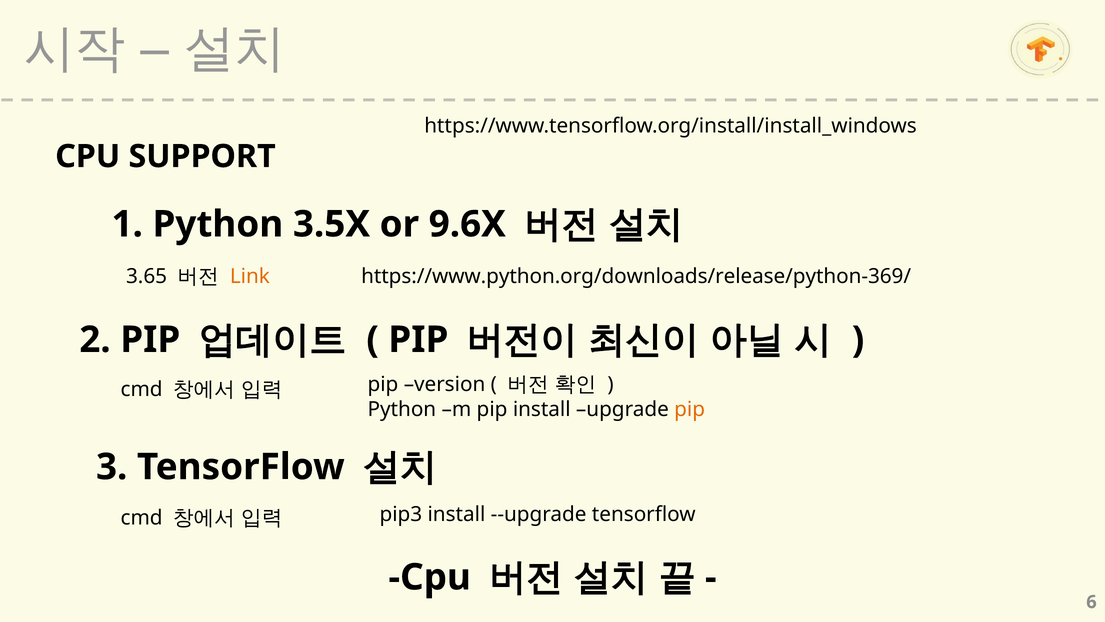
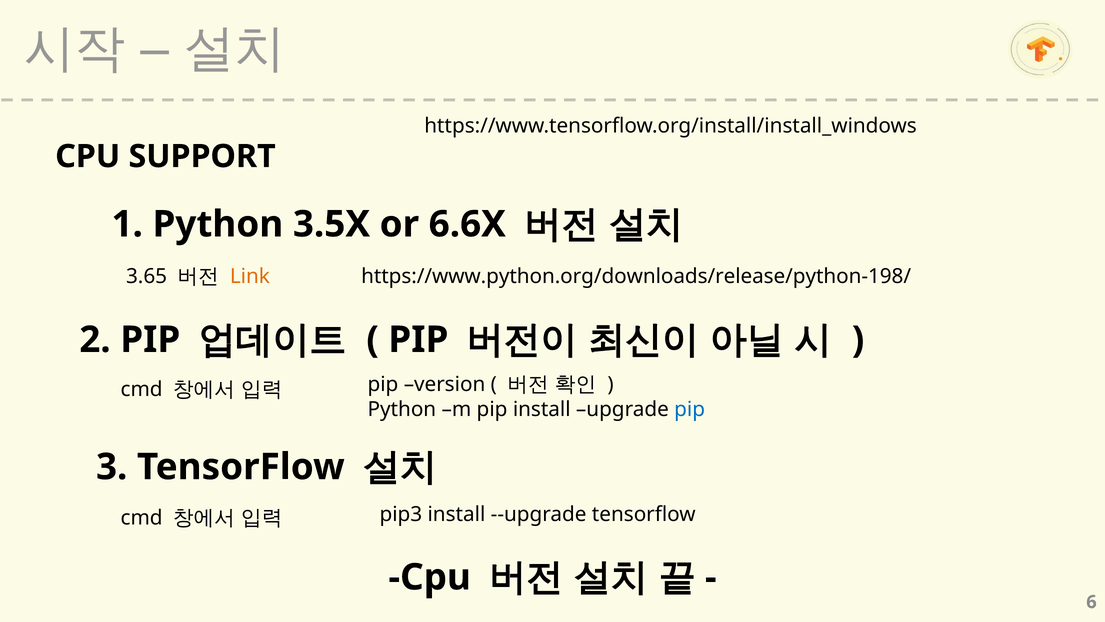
9.6X: 9.6X -> 6.6X (467, 224)
https://www.python.org/downloads/release/python-369/: https://www.python.org/downloads/release/python-369/ -> https://www.python.org/downloads/release/python-198/ (636, 276)
pip colour: orange -> blue (690, 409)
